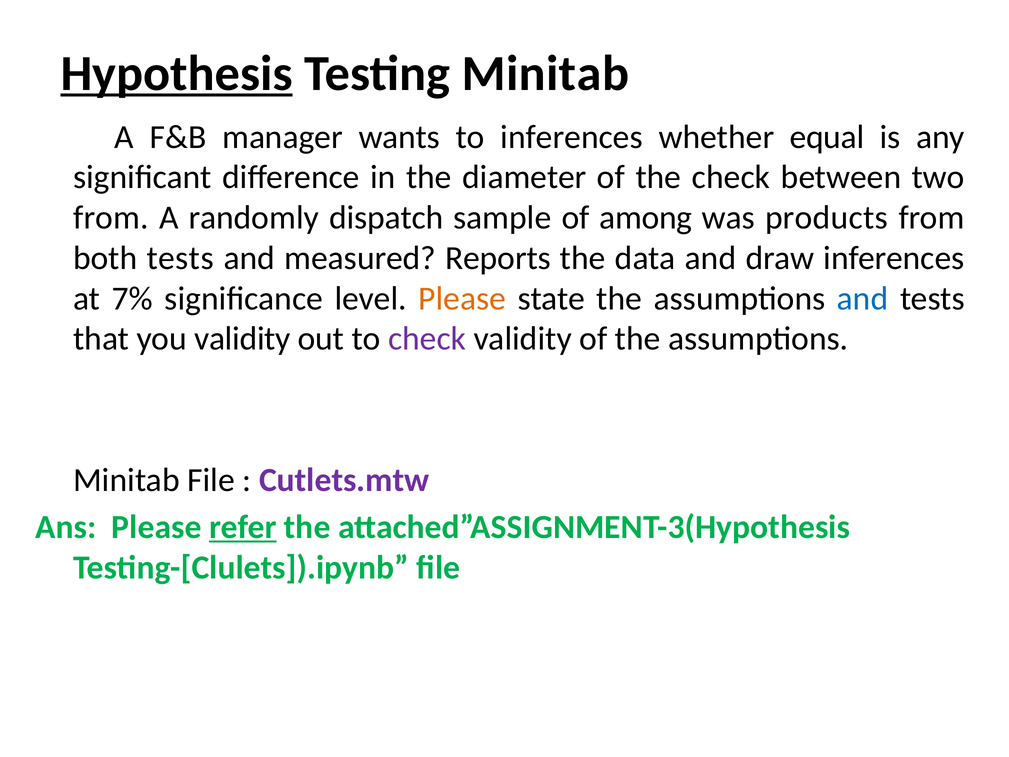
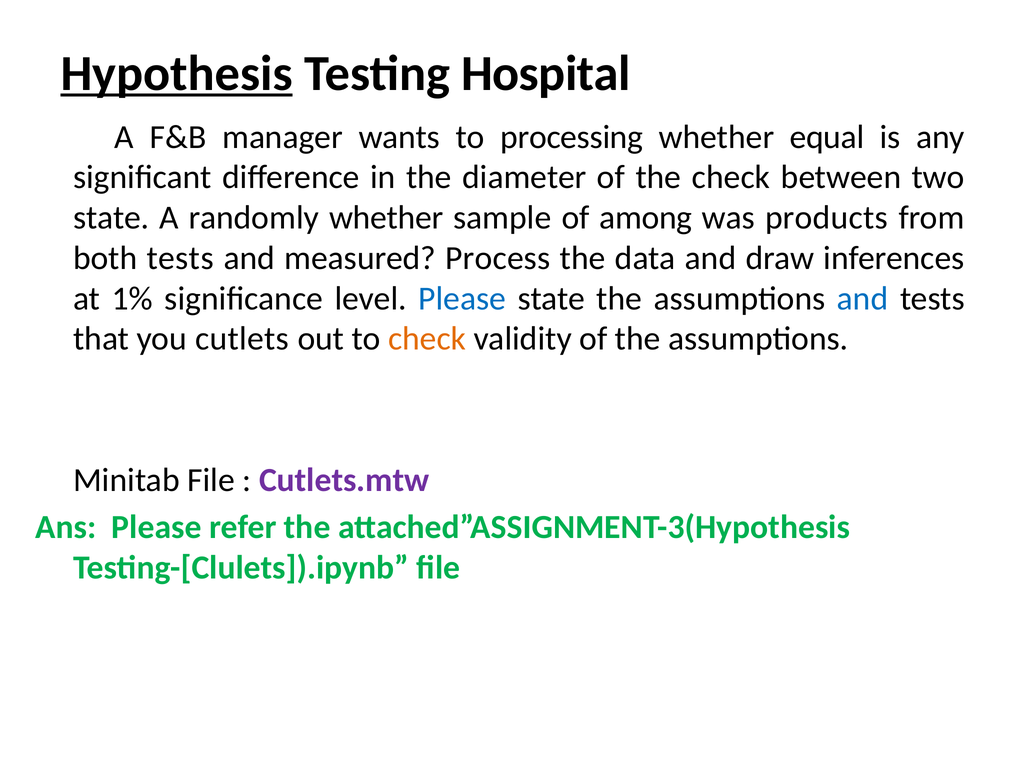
Testing Minitab: Minitab -> Hospital (546, 73)
to inferences: inferences -> processing (572, 137)
from: from -> state (111, 218)
randomly dispatch: dispatch -> whether (386, 218)
Reports: Reports -> Process (498, 258)
7%: 7% -> 1% (132, 298)
Please colour: orange -> blue (462, 298)
you validity: validity -> cutlets (242, 339)
check colour: purple -> orange (427, 339)
refer underline: present -> none (243, 527)
